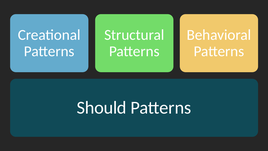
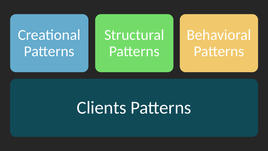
Should: Should -> Clients (102, 108)
